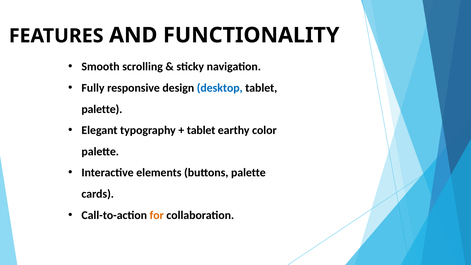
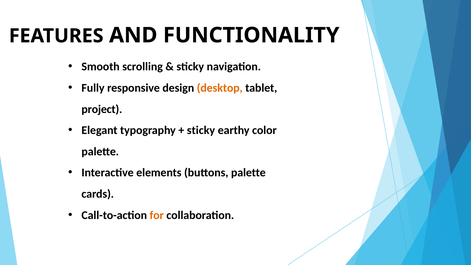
desktop colour: blue -> orange (220, 88)
palette: palette -> project (102, 109)
tablet: tablet -> sticky (201, 130)
